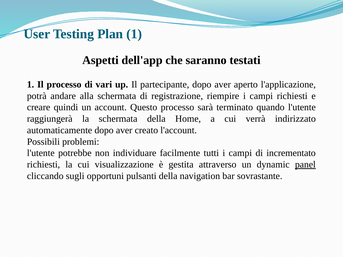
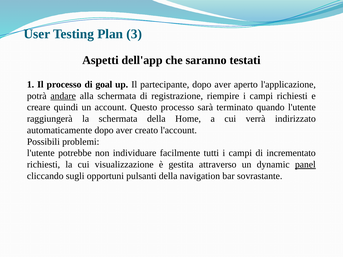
Plan 1: 1 -> 3 (134, 34)
vari: vari -> goal (104, 85)
andare underline: none -> present (63, 96)
